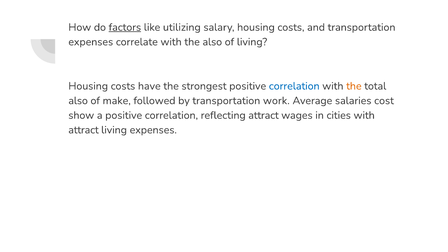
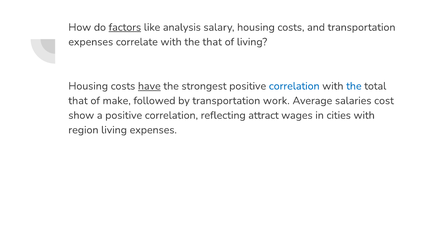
utilizing: utilizing -> analysis (182, 27)
the also: also -> that (212, 42)
have underline: none -> present (149, 86)
the colour: orange -> blue (354, 86)
also: also -> that (78, 101)
attract: attract -> region (83, 130)
